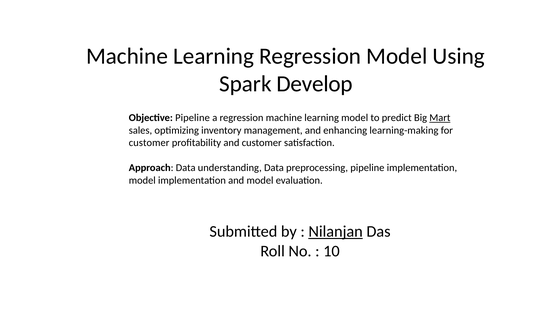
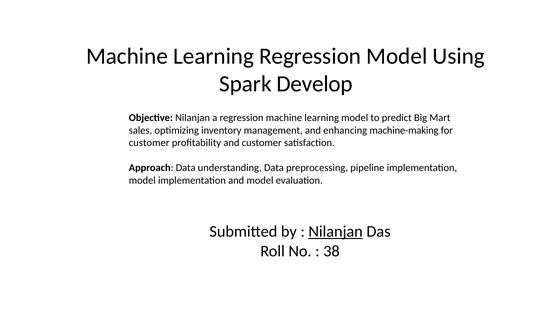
Objective Pipeline: Pipeline -> Nilanjan (193, 118)
Mart underline: present -> none (440, 118)
learning-making: learning-making -> machine-making (404, 130)
10: 10 -> 38 (331, 251)
